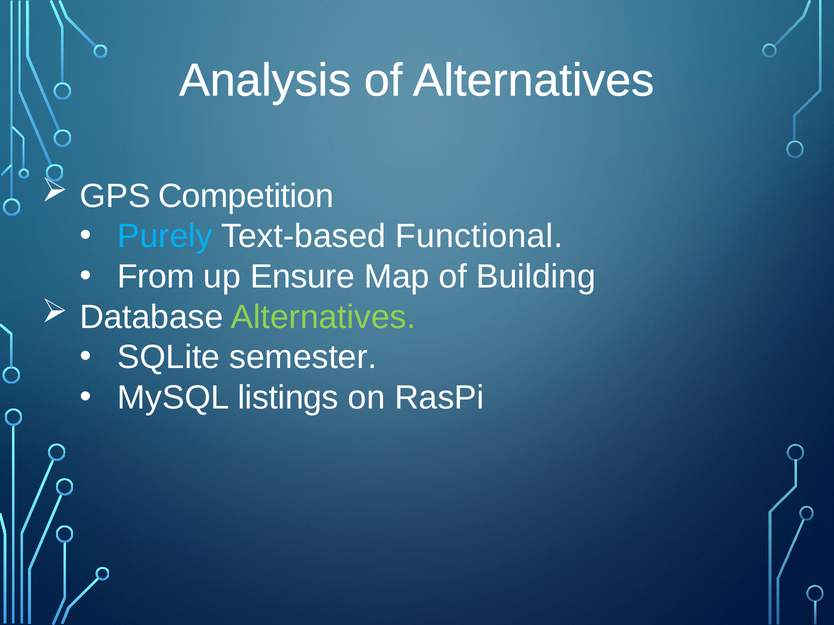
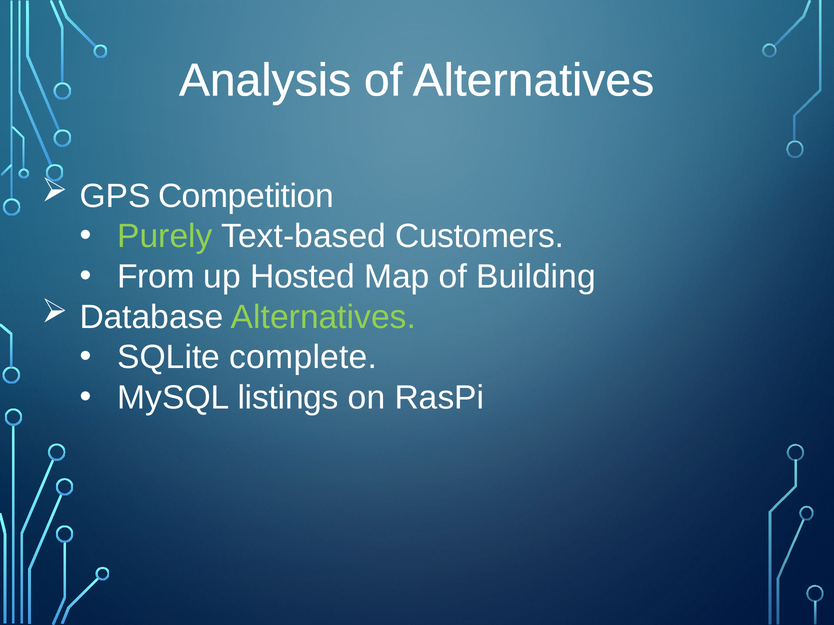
Purely colour: light blue -> light green (165, 237)
Functional: Functional -> Customers (480, 237)
Ensure: Ensure -> Hosted (303, 277)
semester: semester -> complete (303, 358)
